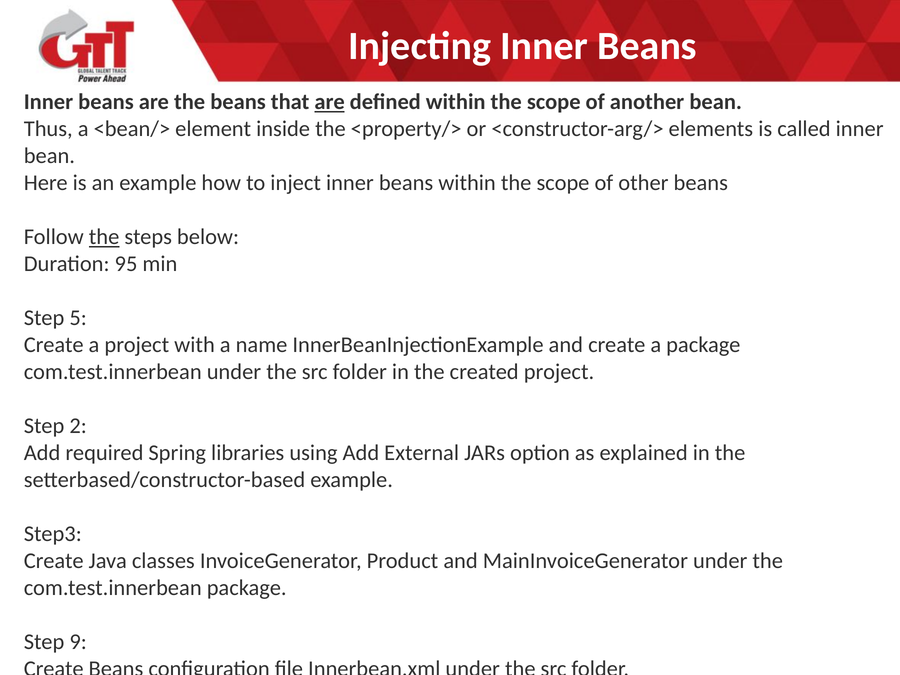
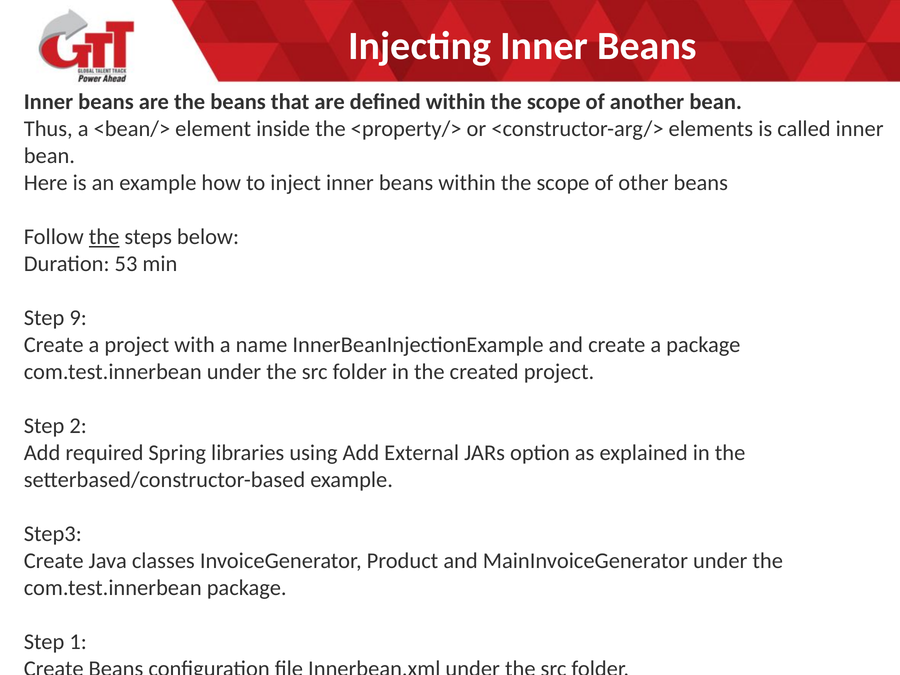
are underline: present -> none (330, 102)
95: 95 -> 53 (126, 264)
5: 5 -> 9 (78, 318)
9: 9 -> 1 (78, 642)
